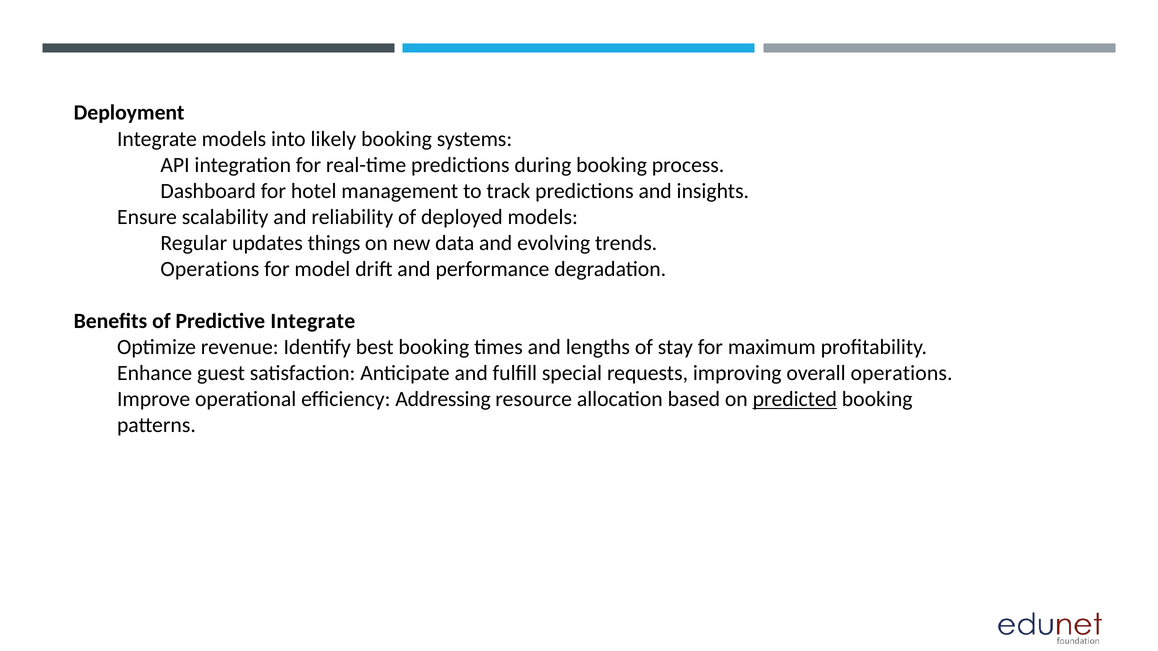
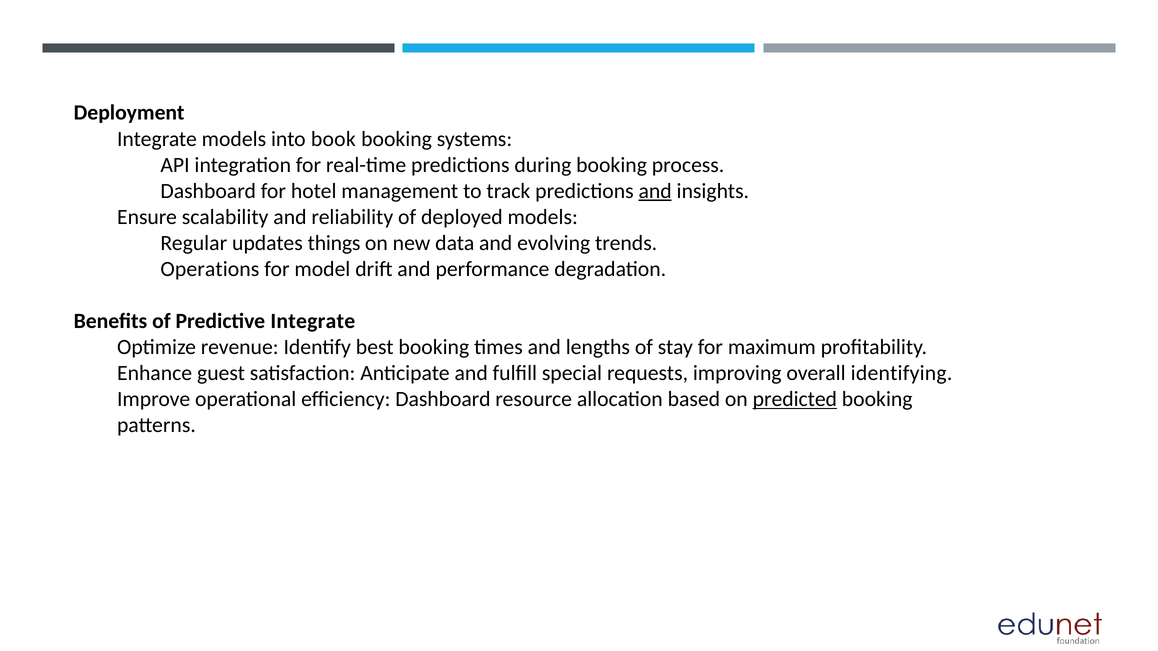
likely: likely -> book (333, 139)
and underline: none -> present (655, 191)
overall operations: operations -> identifying (902, 373)
efficiency Addressing: Addressing -> Dashboard (443, 399)
